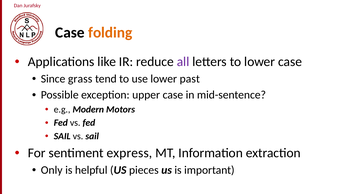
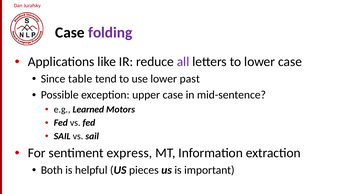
folding colour: orange -> purple (110, 33)
grass: grass -> table (80, 79)
Modern: Modern -> Learned (88, 109)
Only: Only -> Both (52, 170)
